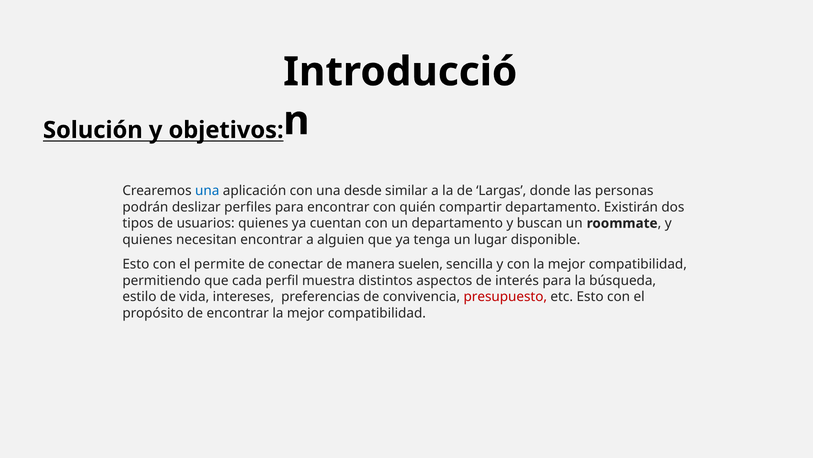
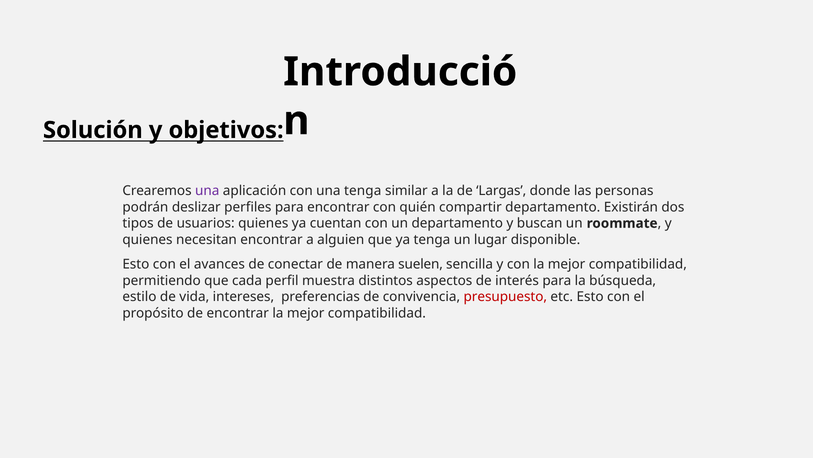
una colour: blue -> purple (207, 191)
una desde: desde -> tenga (363, 191)
permite: permite -> avances (219, 264)
